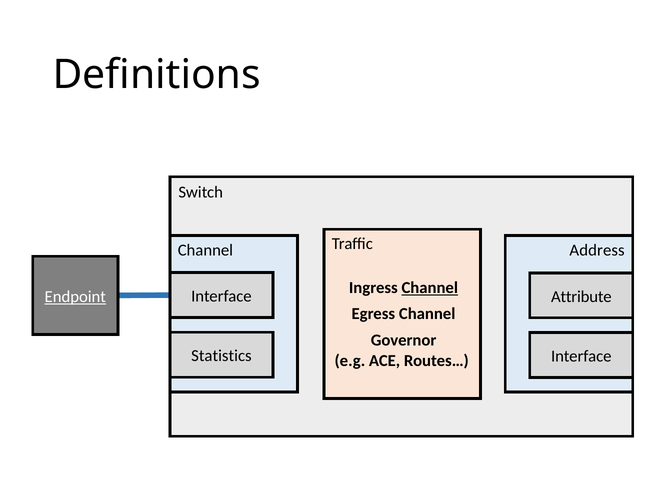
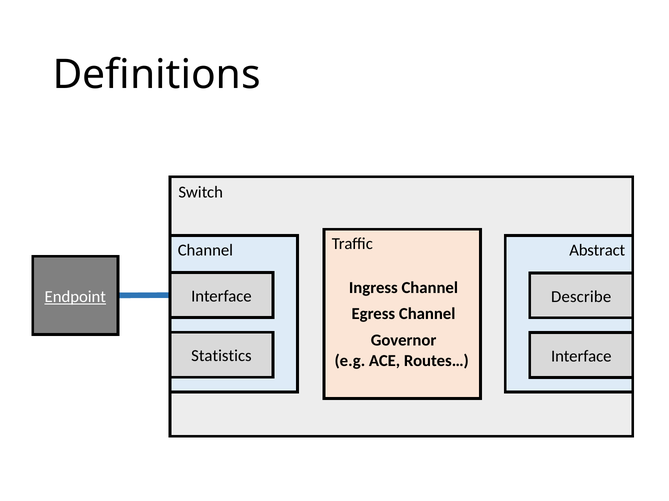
Address: Address -> Abstract (597, 250)
Channel underline: present -> none (430, 288)
Attribute: Attribute -> Describe (581, 297)
